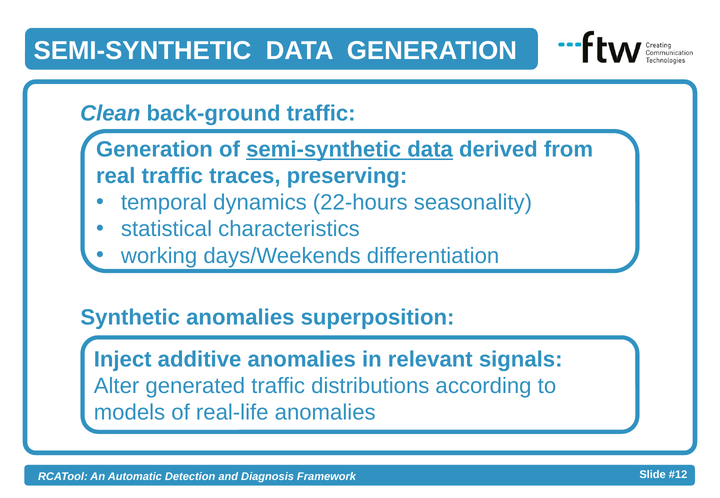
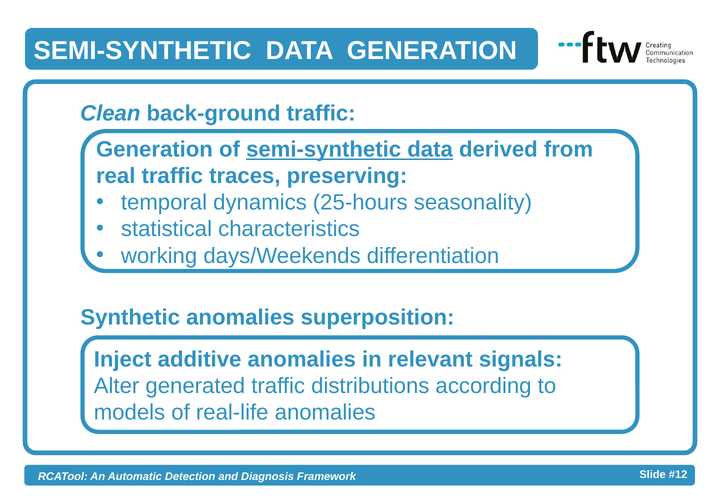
22-hours: 22-hours -> 25-hours (360, 203)
